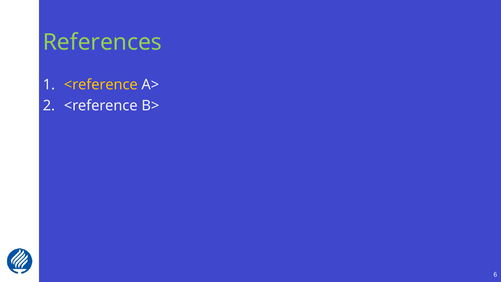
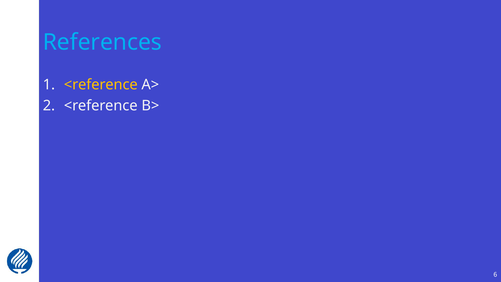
References colour: light green -> light blue (102, 42)
